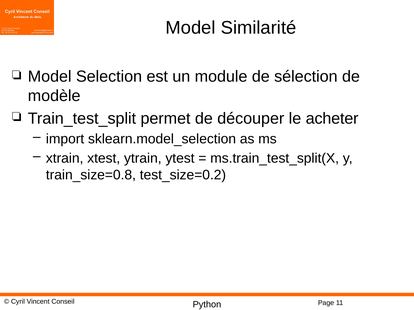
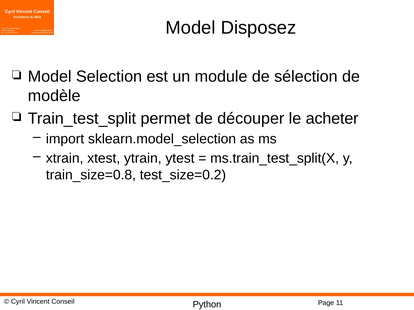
Similarité: Similarité -> Disposez (259, 28)
